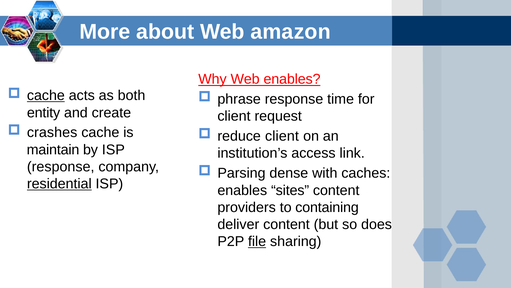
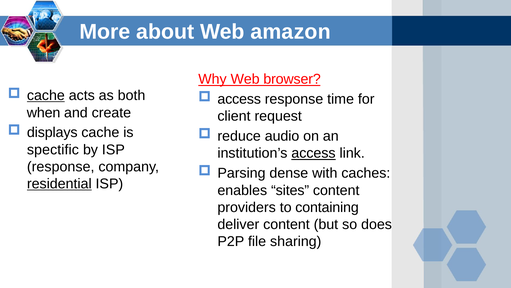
Web enables: enables -> browser (292, 79)
phrase: phrase -> access (239, 99)
entity: entity -> when (44, 112)
crashes: crashes -> displays (52, 132)
reduce client: client -> audio (282, 136)
maintain: maintain -> spectific (53, 149)
access underline: none -> present (313, 153)
file underline: present -> none (257, 241)
